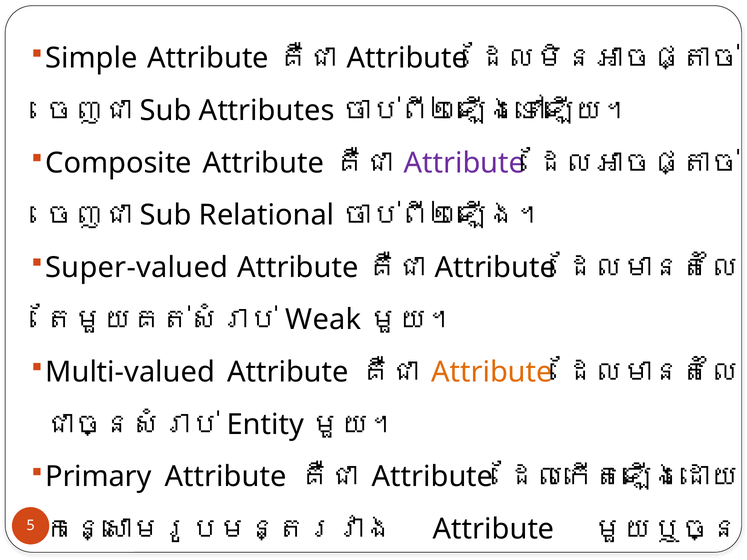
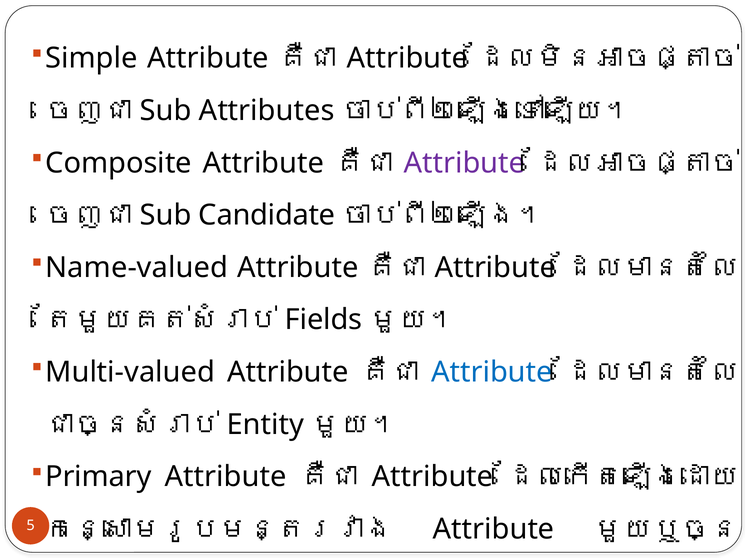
Relational: Relational -> Candidate (267, 215)
Super-valued: Super-valued -> Name-valued (137, 268)
Weak: Weak -> Fields (324, 320)
Attribute colour: orange -> blue (492, 372)
